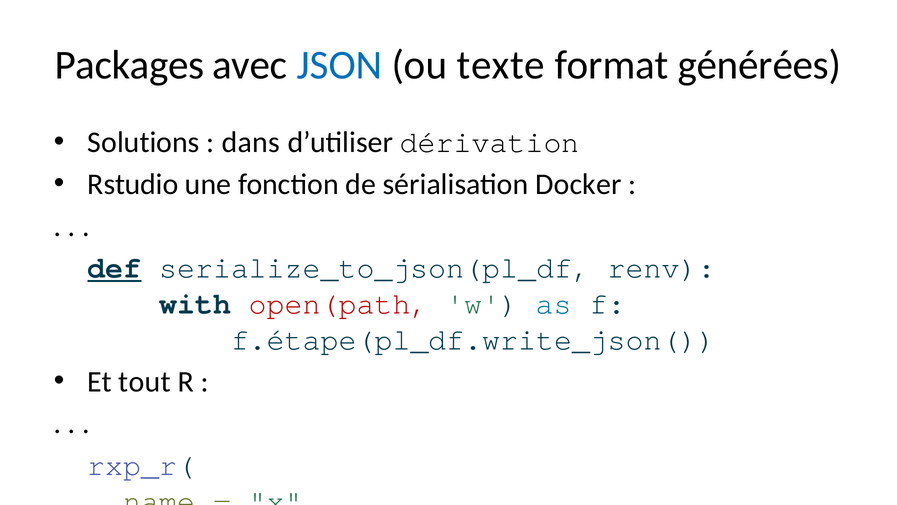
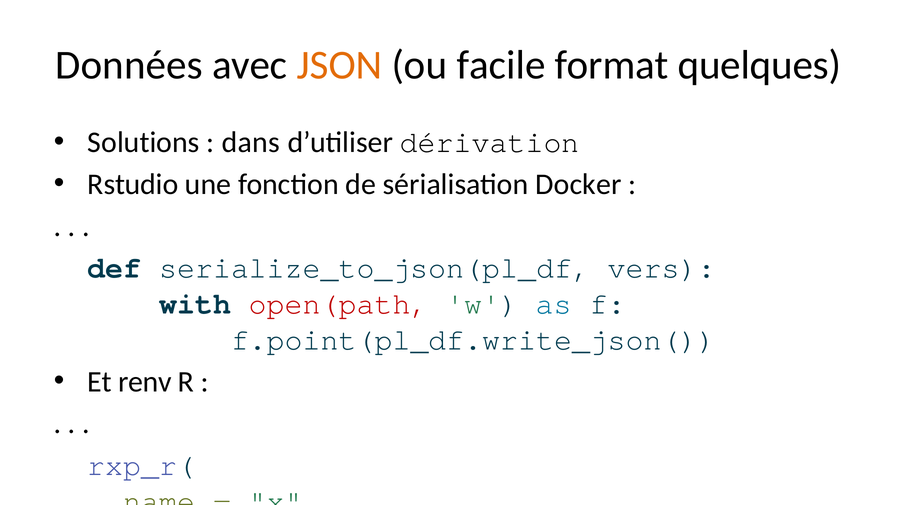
Packages: Packages -> Données (129, 65)
JSON colour: blue -> orange (339, 65)
texte: texte -> facile (501, 65)
générées: générées -> quelques (759, 65)
def underline: present -> none (114, 268)
renv: renv -> vers (662, 268)
f.étape(pl_df.write_json(: f.étape(pl_df.write_json( -> f.point(pl_df.write_json( (473, 340)
tout: tout -> renv (145, 381)
